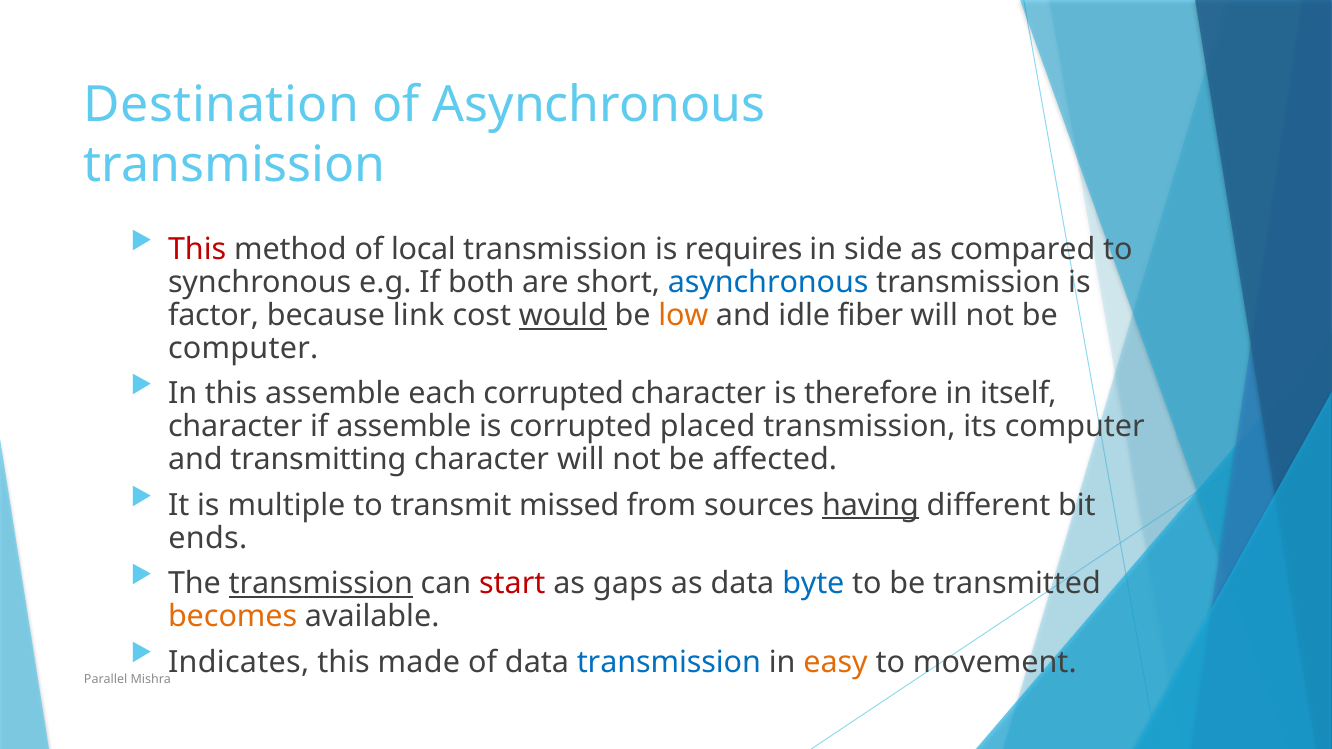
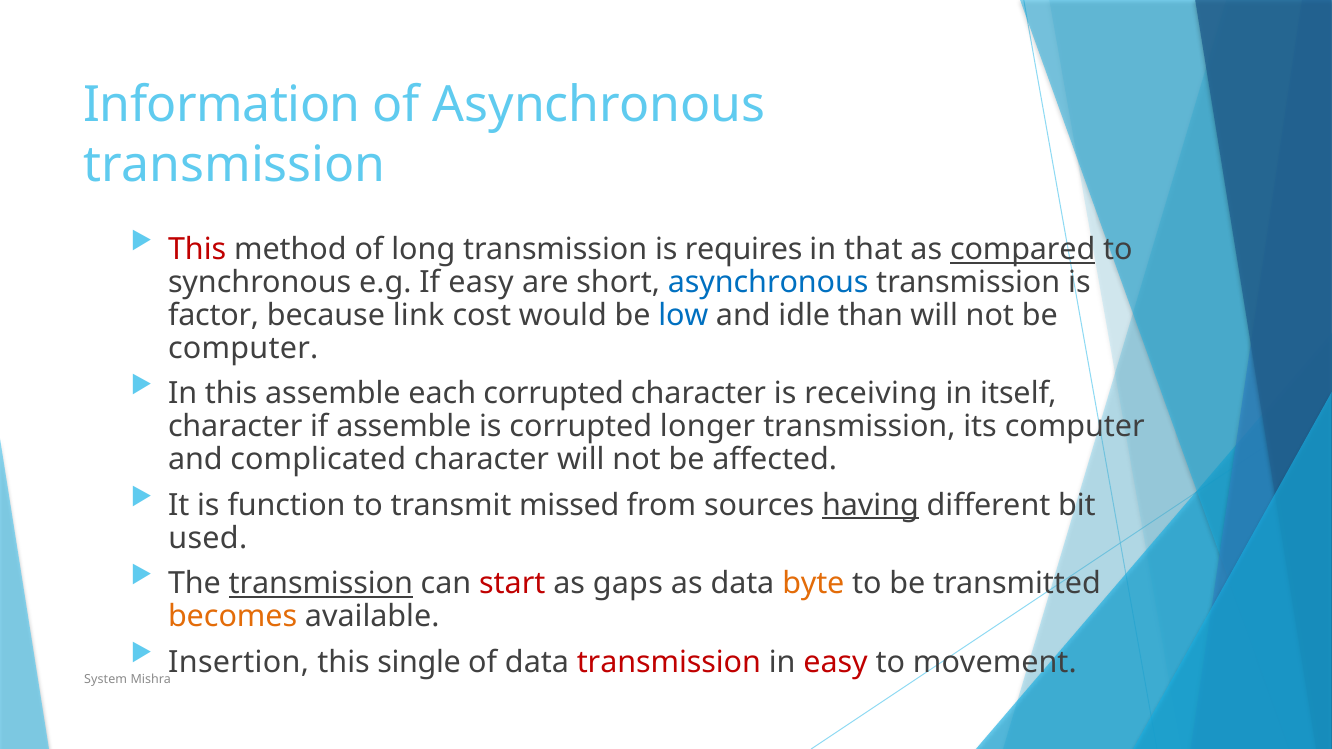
Destination: Destination -> Information (222, 105)
local: local -> long (423, 250)
side: side -> that (873, 250)
compared underline: none -> present (1023, 250)
If both: both -> easy (481, 283)
would underline: present -> none (563, 316)
low colour: orange -> blue (683, 316)
fiber: fiber -> than (870, 316)
therefore: therefore -> receiving (871, 394)
placed: placed -> longer (708, 427)
transmitting: transmitting -> complicated (318, 460)
multiple: multiple -> function (287, 505)
ends: ends -> used (208, 538)
byte colour: blue -> orange (813, 584)
Indicates: Indicates -> Insertion (239, 662)
made: made -> single (419, 662)
transmission colour: blue -> red (669, 662)
easy colour: orange -> red (836, 662)
Parallel: Parallel -> System (106, 680)
